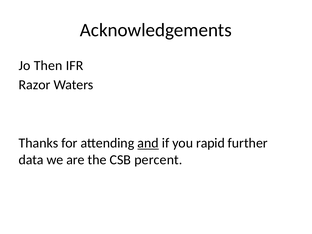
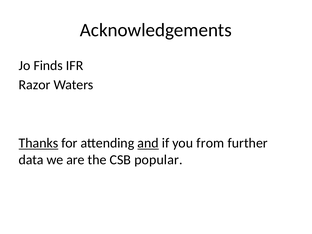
Then: Then -> Finds (48, 65)
Thanks underline: none -> present (39, 143)
rapid: rapid -> from (210, 143)
percent: percent -> popular (158, 160)
